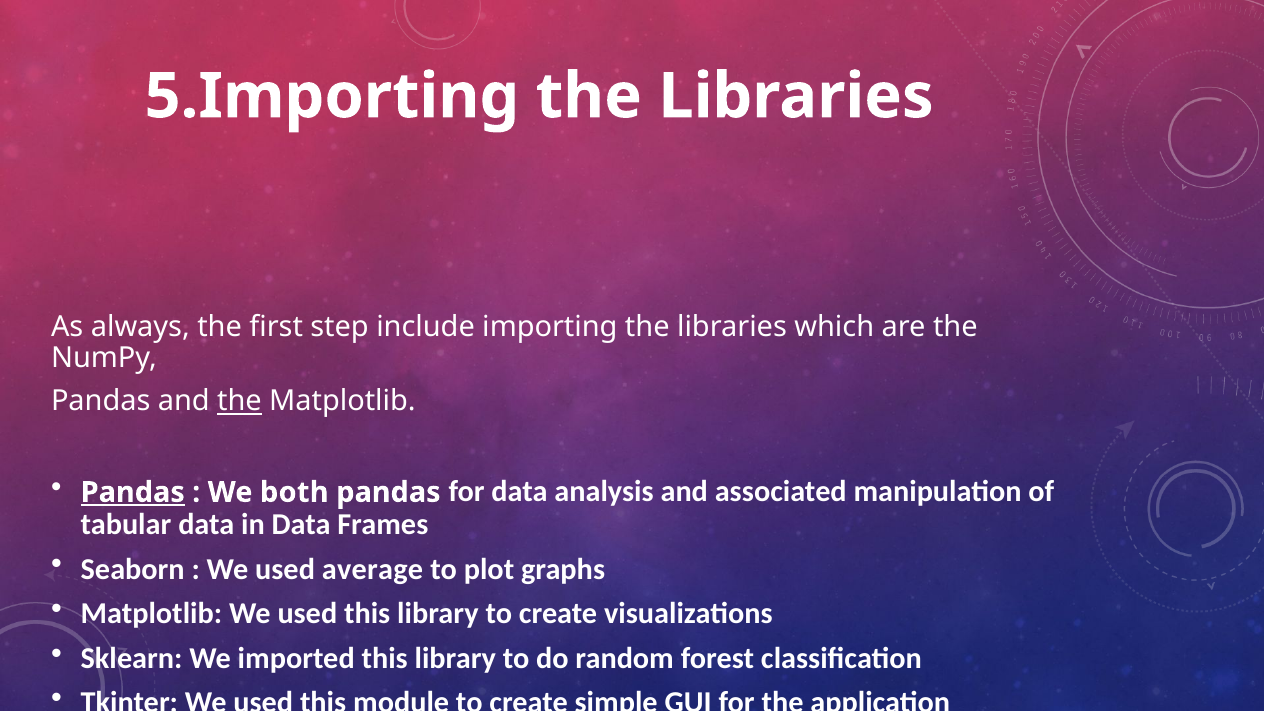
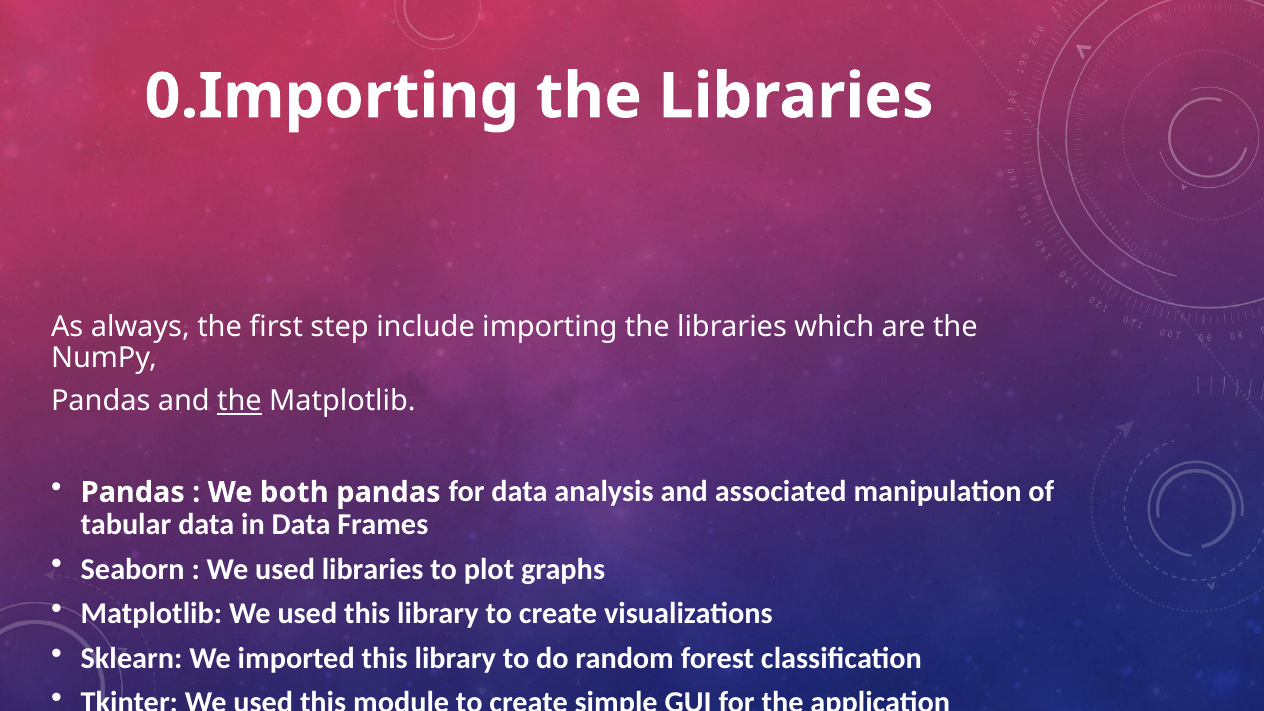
5.Importing: 5.Importing -> 0.Importing (332, 96)
Pandas underline: present -> none (133, 492)
used average: average -> libraries (373, 569)
